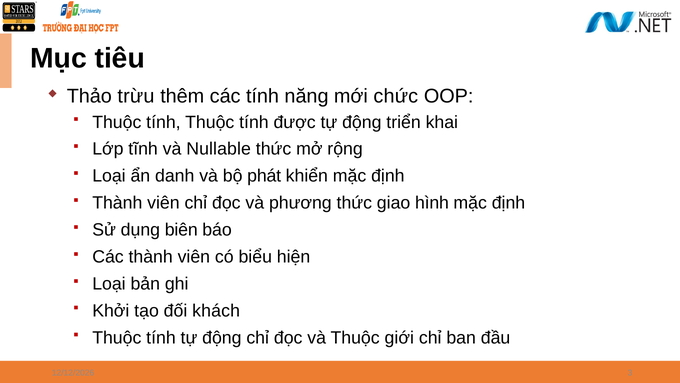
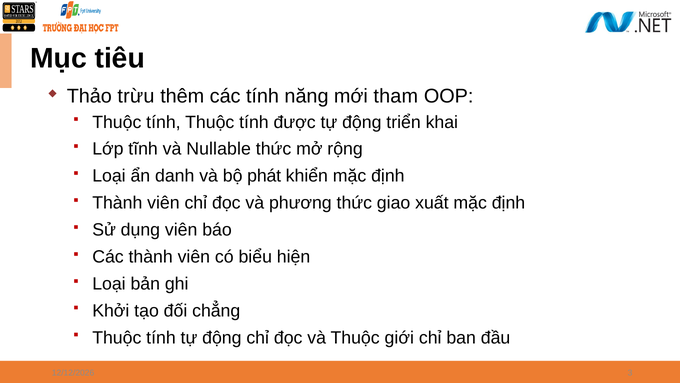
chức: chức -> tham (396, 96)
hình: hình -> xuất (432, 203)
dụng biên: biên -> viên (181, 230)
khách: khách -> chẳng (216, 310)
